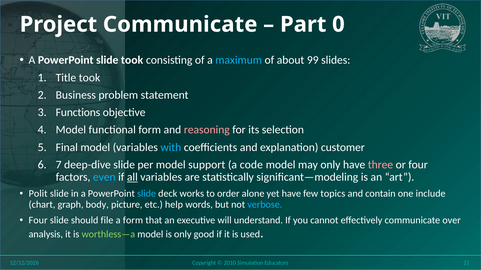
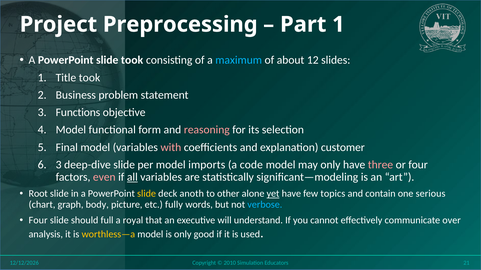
Project Communicate: Communicate -> Preprocessing (180, 24)
Part 0: 0 -> 1 (338, 24)
99: 99 -> 12 (313, 60)
with colour: light blue -> pink (171, 148)
7: 7 -> 3 (59, 165)
support: support -> imports (207, 165)
even colour: light blue -> pink (104, 177)
Polit: Polit -> Root (38, 194)
slide colour: light blue -> yellow (147, 194)
works: works -> anoth (192, 194)
order: order -> other (228, 194)
yet underline: none -> present (273, 194)
include: include -> serious (431, 194)
help: help -> fully (174, 205)
file: file -> full (107, 221)
a form: form -> royal (133, 221)
worthless—a colour: light green -> yellow (108, 235)
